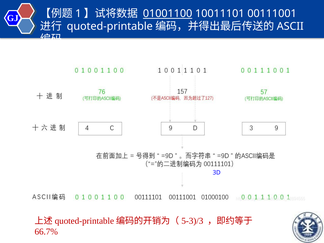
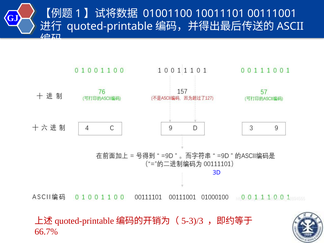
01001100 underline: present -> none (168, 14)
